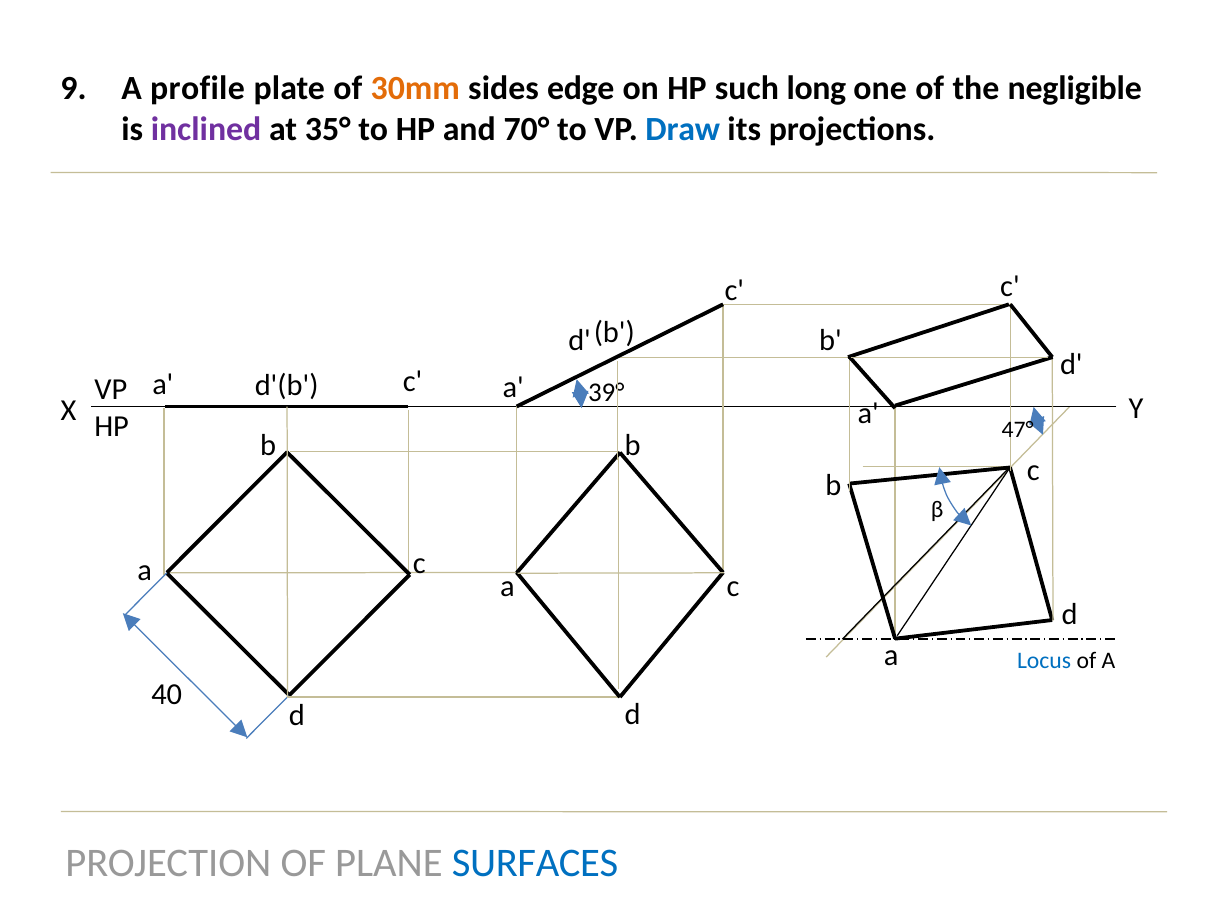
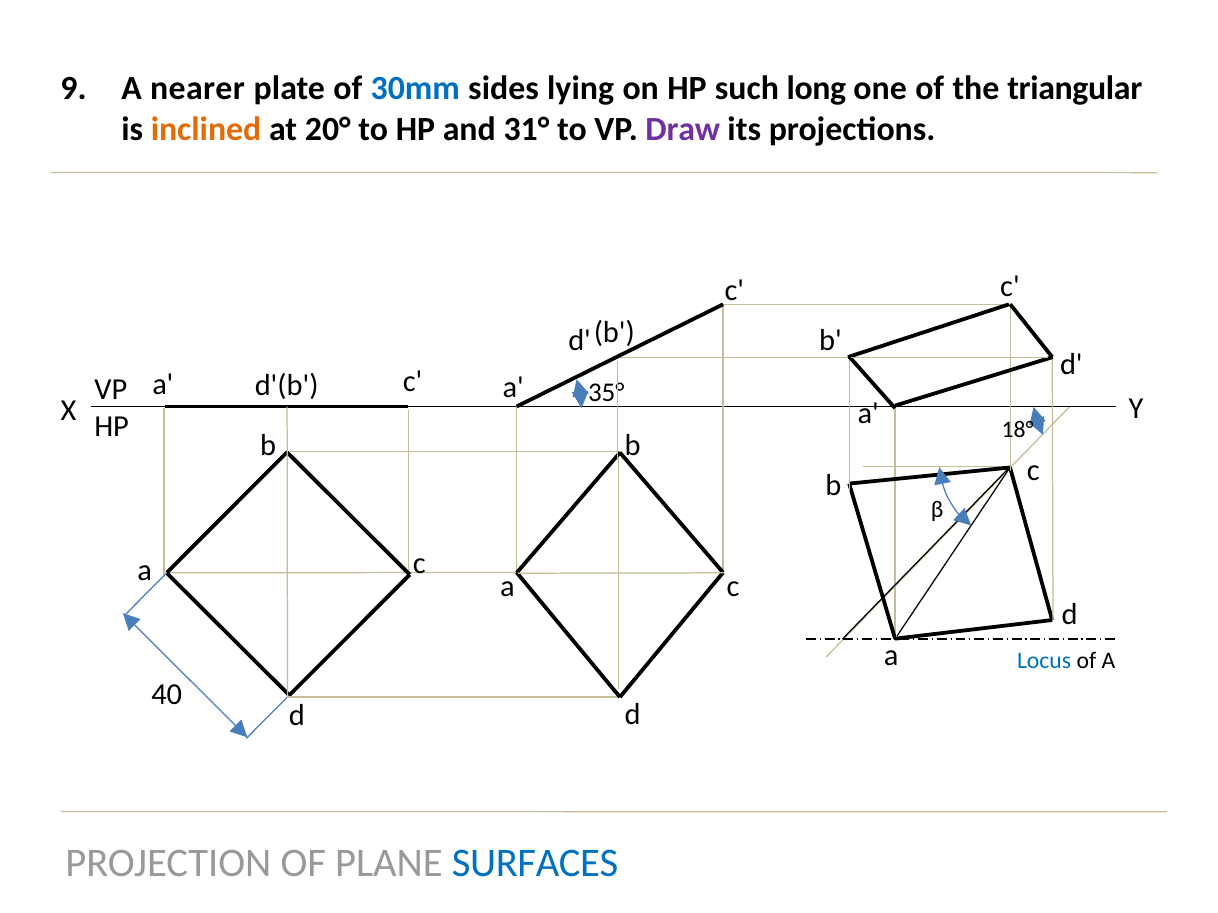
profile: profile -> nearer (198, 88)
30mm colour: orange -> blue (415, 88)
edge: edge -> lying (581, 88)
negligible: negligible -> triangular (1075, 88)
inclined colour: purple -> orange (206, 129)
35°: 35° -> 20° (328, 129)
70°: 70° -> 31° (527, 129)
Draw colour: blue -> purple (683, 129)
39°: 39° -> 35° (606, 392)
47°: 47° -> 18° (1018, 430)
